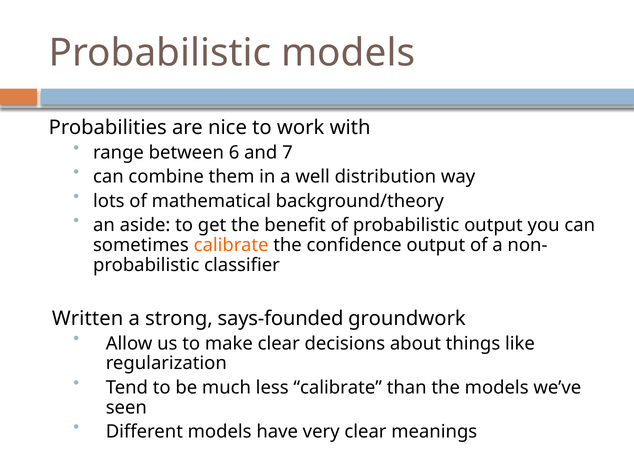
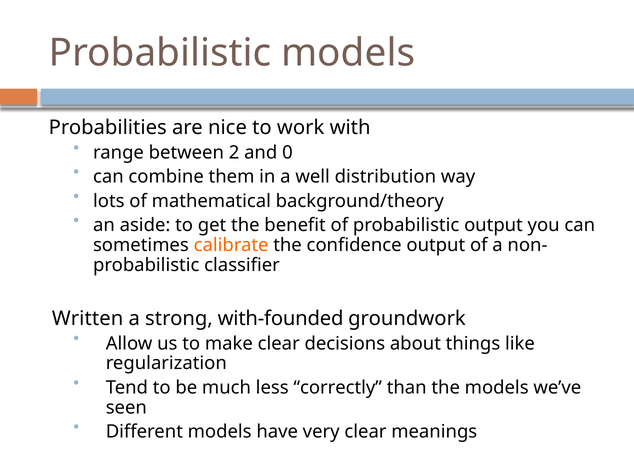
6: 6 -> 2 (234, 153)
7: 7 -> 0 (287, 153)
says-founded: says-founded -> with-founded (281, 319)
less calibrate: calibrate -> correctly (338, 388)
